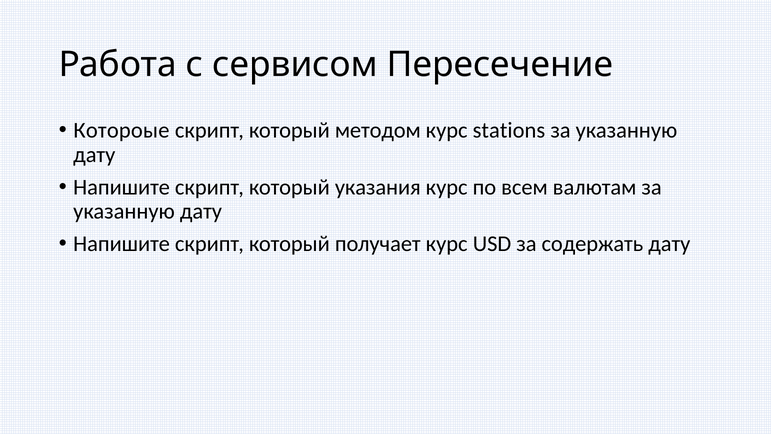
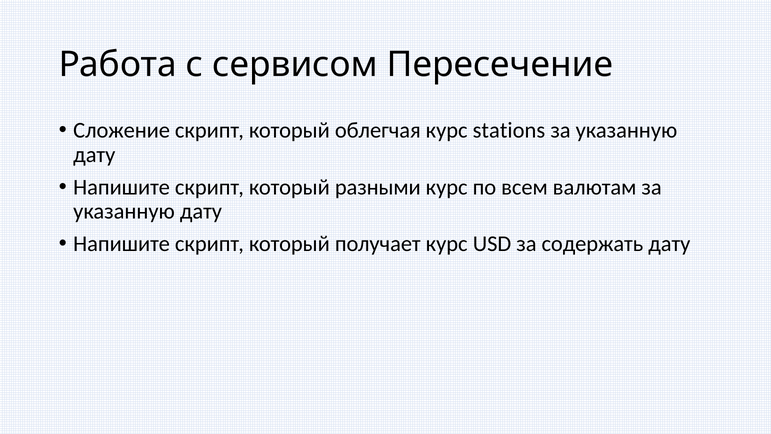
Котороые: Котороые -> Сложение (122, 130)
методом: методом -> облегчая (378, 130)
указания: указания -> разными (378, 187)
